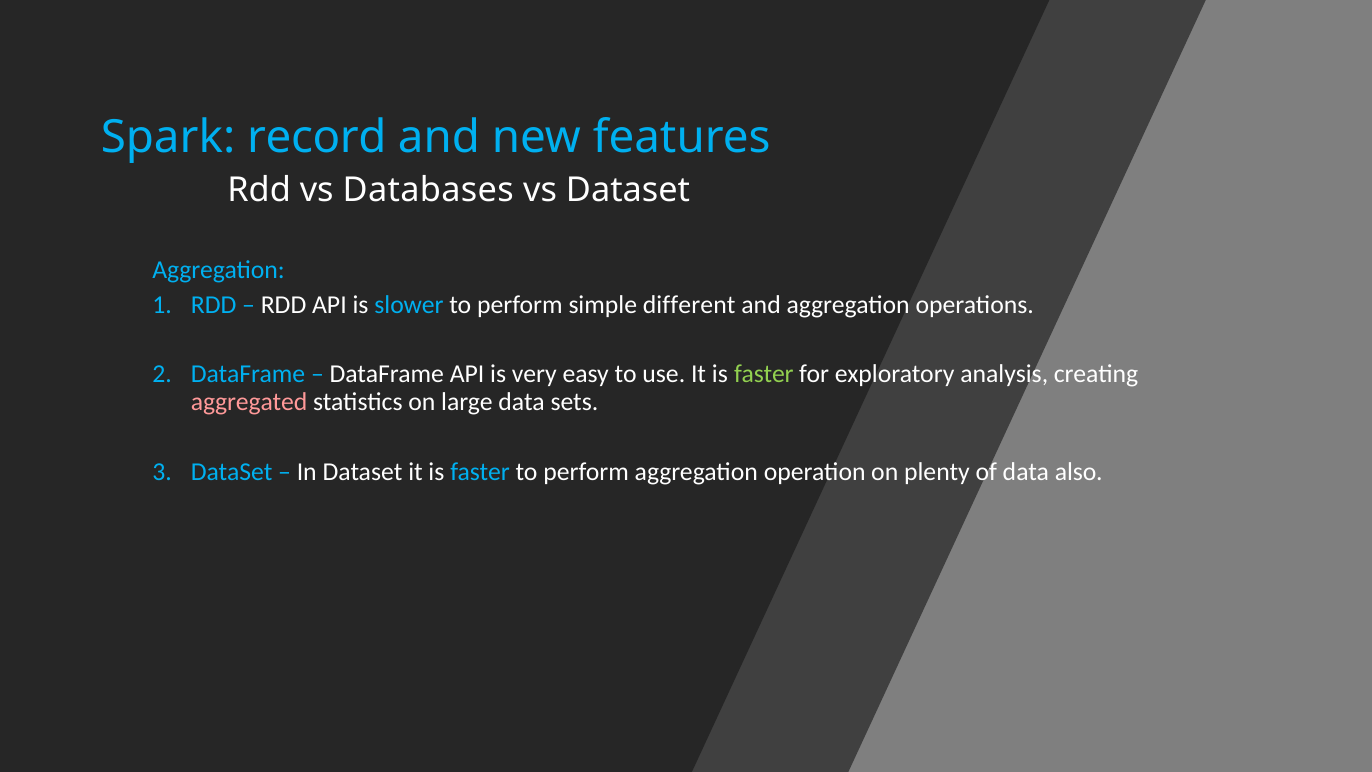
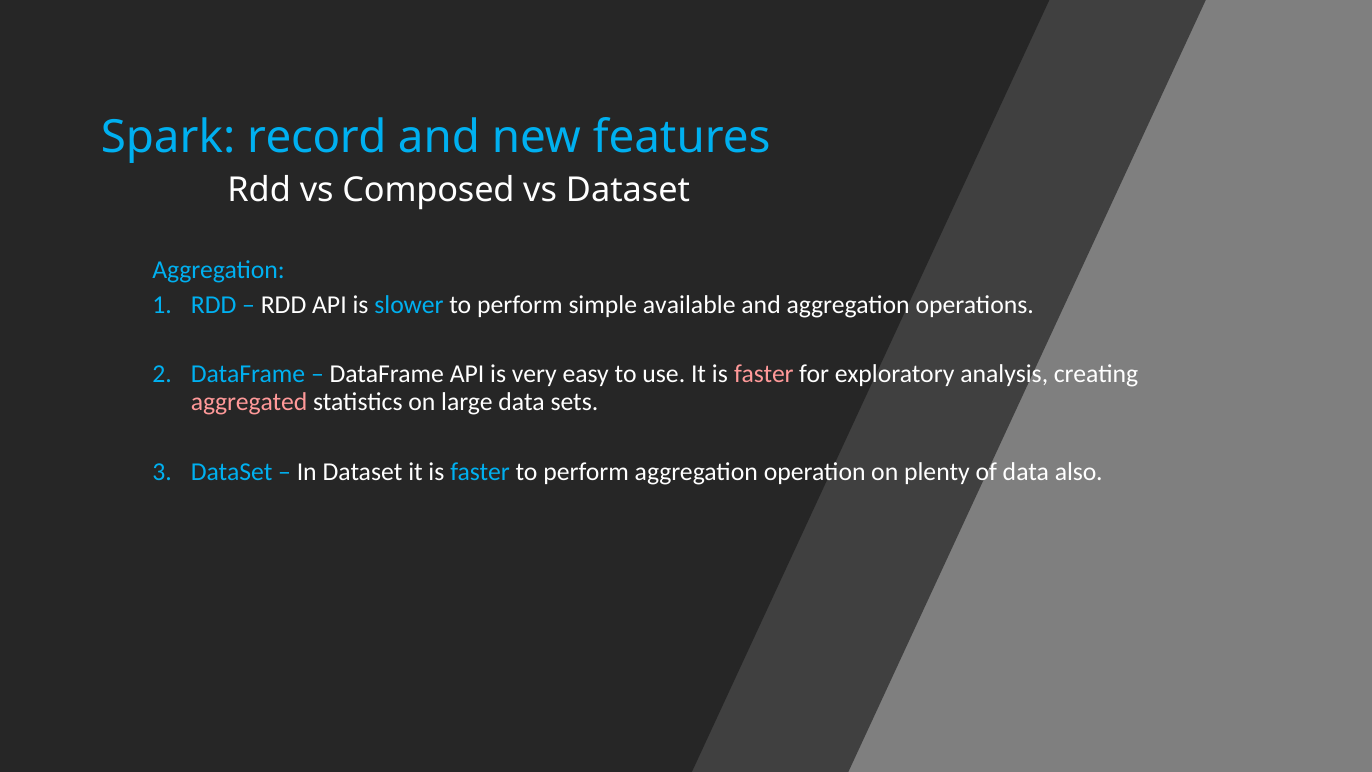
Databases: Databases -> Composed (428, 191)
different: different -> available (689, 304)
faster colour: light green -> pink (764, 374)
